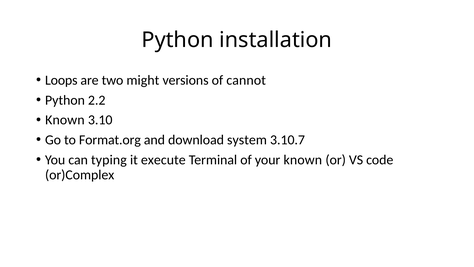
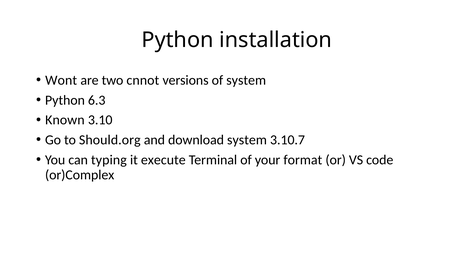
Loops: Loops -> Wont (61, 80)
might: might -> cnnot (143, 80)
of cannot: cannot -> system (246, 80)
2.2: 2.2 -> 6.3 (97, 100)
Format.org: Format.org -> Should.org (110, 140)
your known: known -> format (303, 160)
